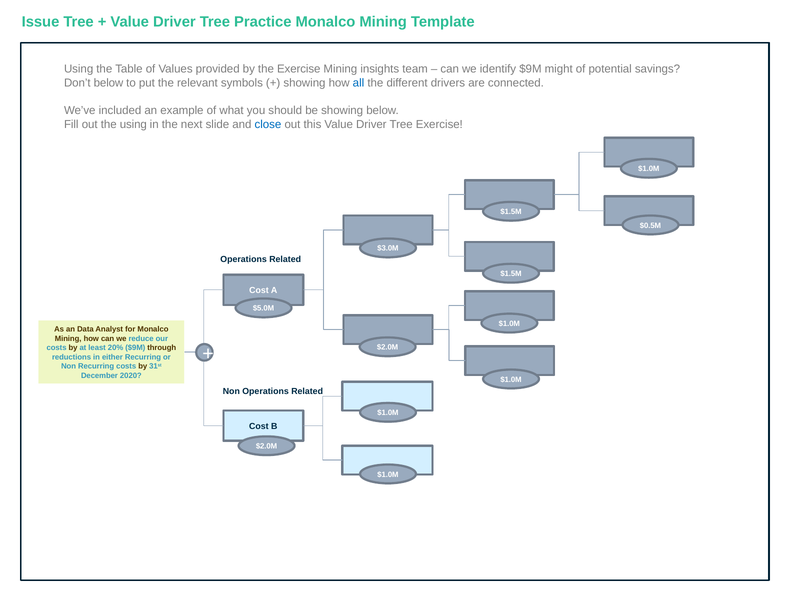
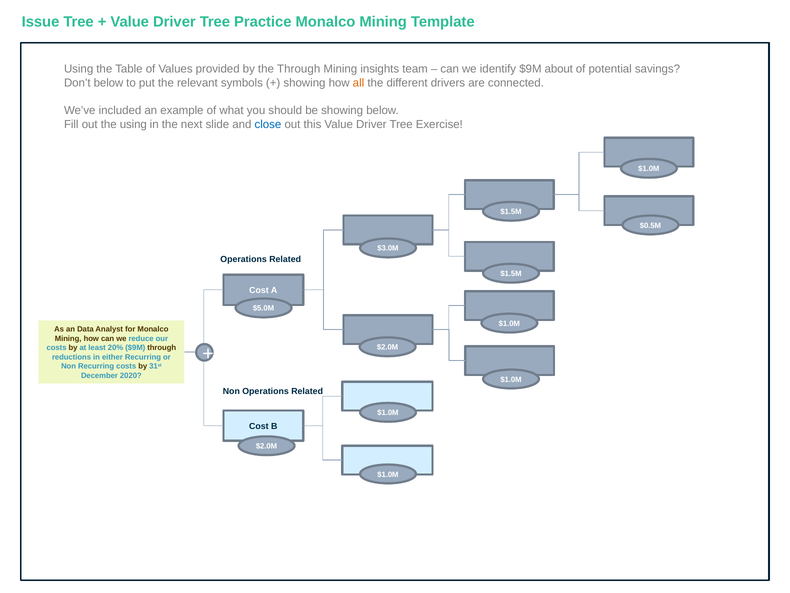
the Exercise: Exercise -> Through (299, 69)
might: might -> about (559, 69)
all colour: blue -> orange (358, 83)
